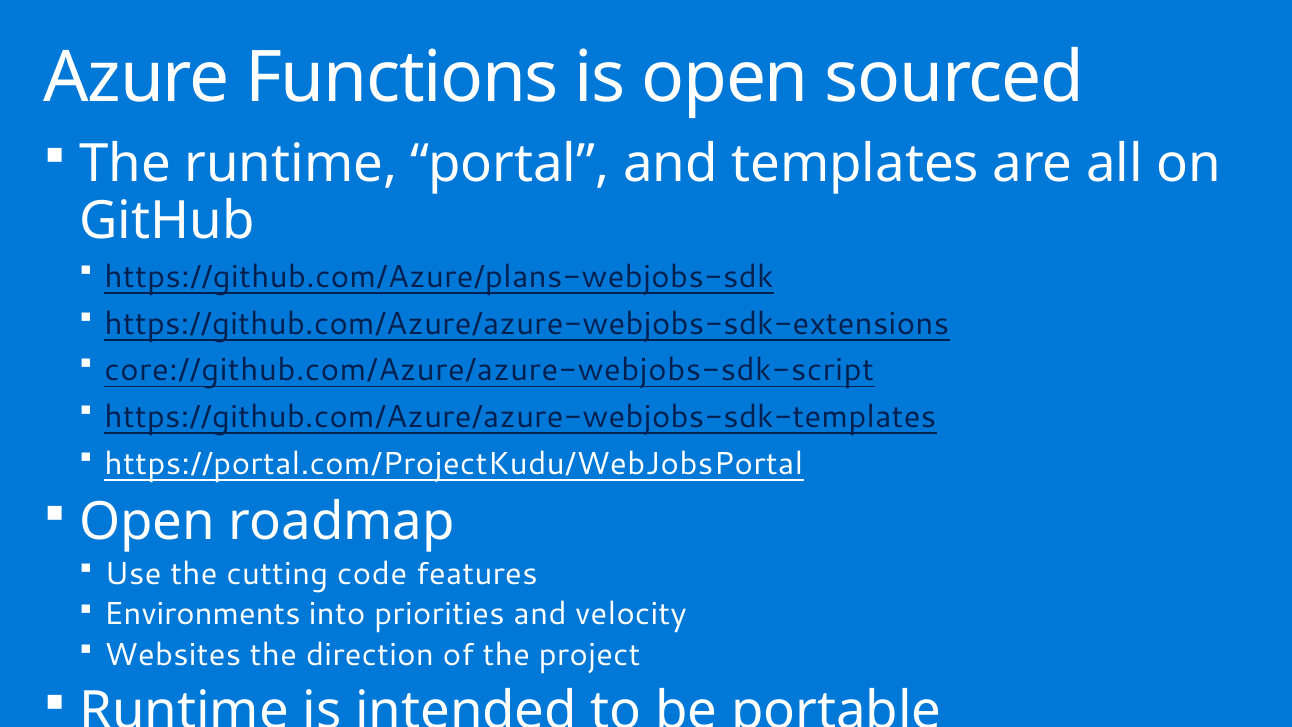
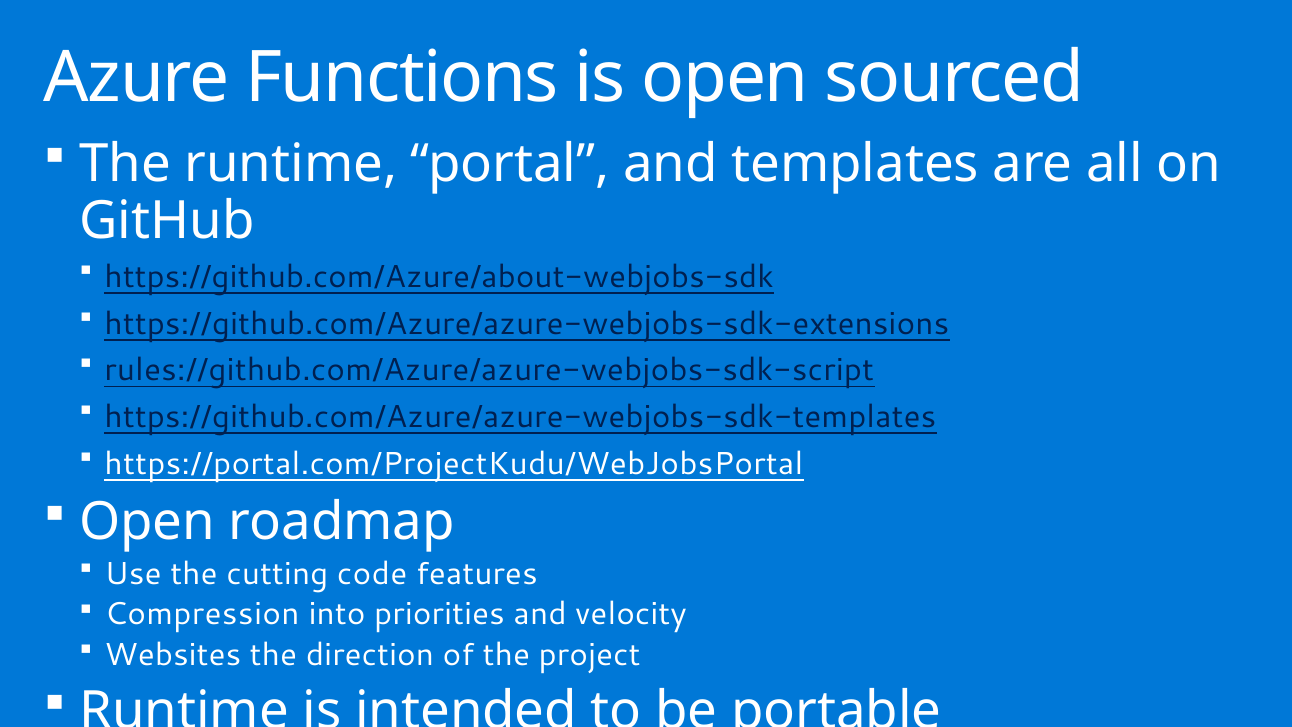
https://github.com/Azure/plans-webjobs-sdk: https://github.com/Azure/plans-webjobs-sdk -> https://github.com/Azure/about-webjobs-sdk (439, 277)
core://github.com/Azure/azure-webjobs-sdk-script: core://github.com/Azure/azure-webjobs-sdk-script -> rules://github.com/Azure/azure-webjobs-sdk-script (489, 370)
Environments: Environments -> Compression (202, 614)
